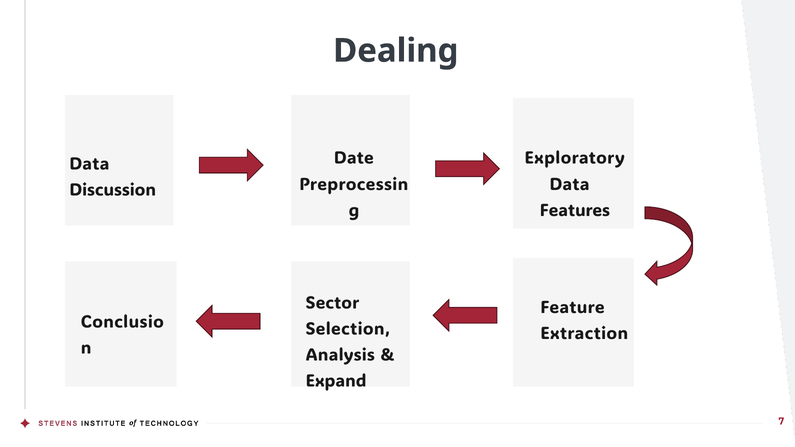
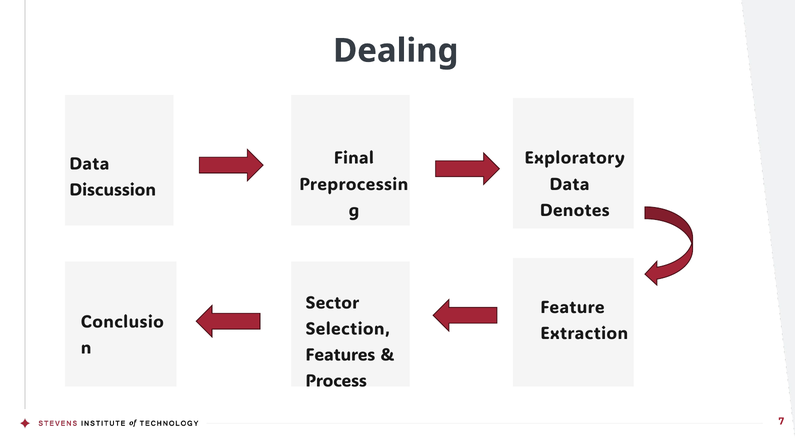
Date: Date -> Final (354, 158)
Features: Features -> Denotes (575, 210)
Analysis: Analysis -> Features (340, 355)
Expand: Expand -> Process (336, 381)
